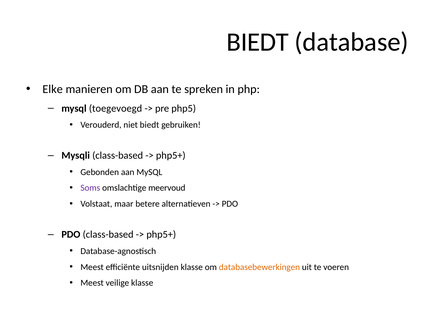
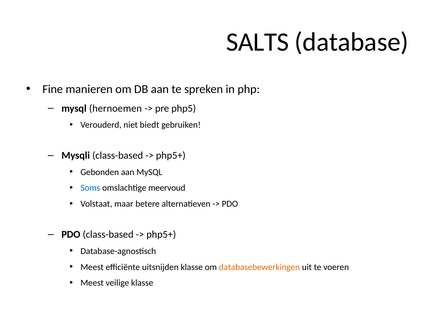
BIEDT: BIEDT -> SALTS (258, 42)
Elke: Elke -> Fine (53, 89)
toegevoegd: toegevoegd -> hernoemen (115, 108)
Soms colour: purple -> blue (90, 188)
